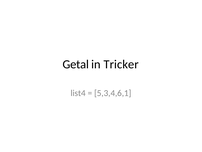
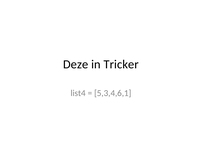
Getal: Getal -> Deze (76, 64)
